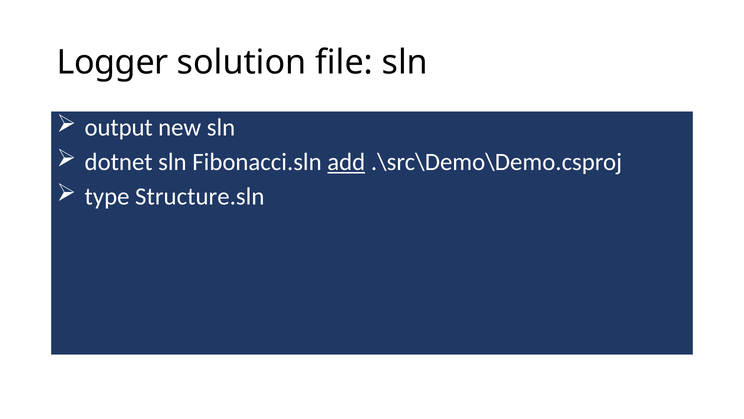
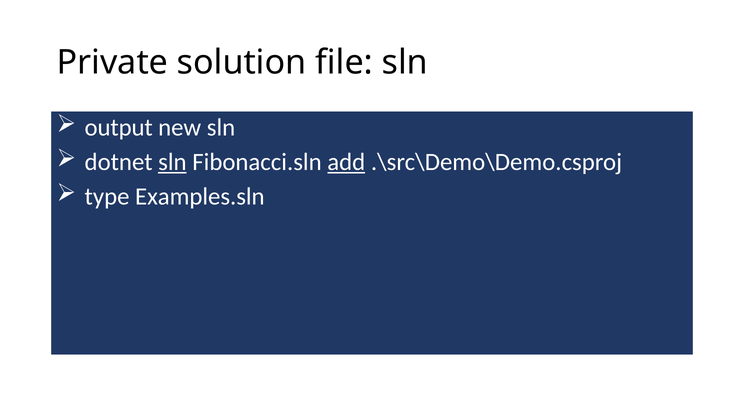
Logger: Logger -> Private (112, 62)
sln underline: none -> present (172, 162)
Structure.sln: Structure.sln -> Examples.sln (200, 197)
